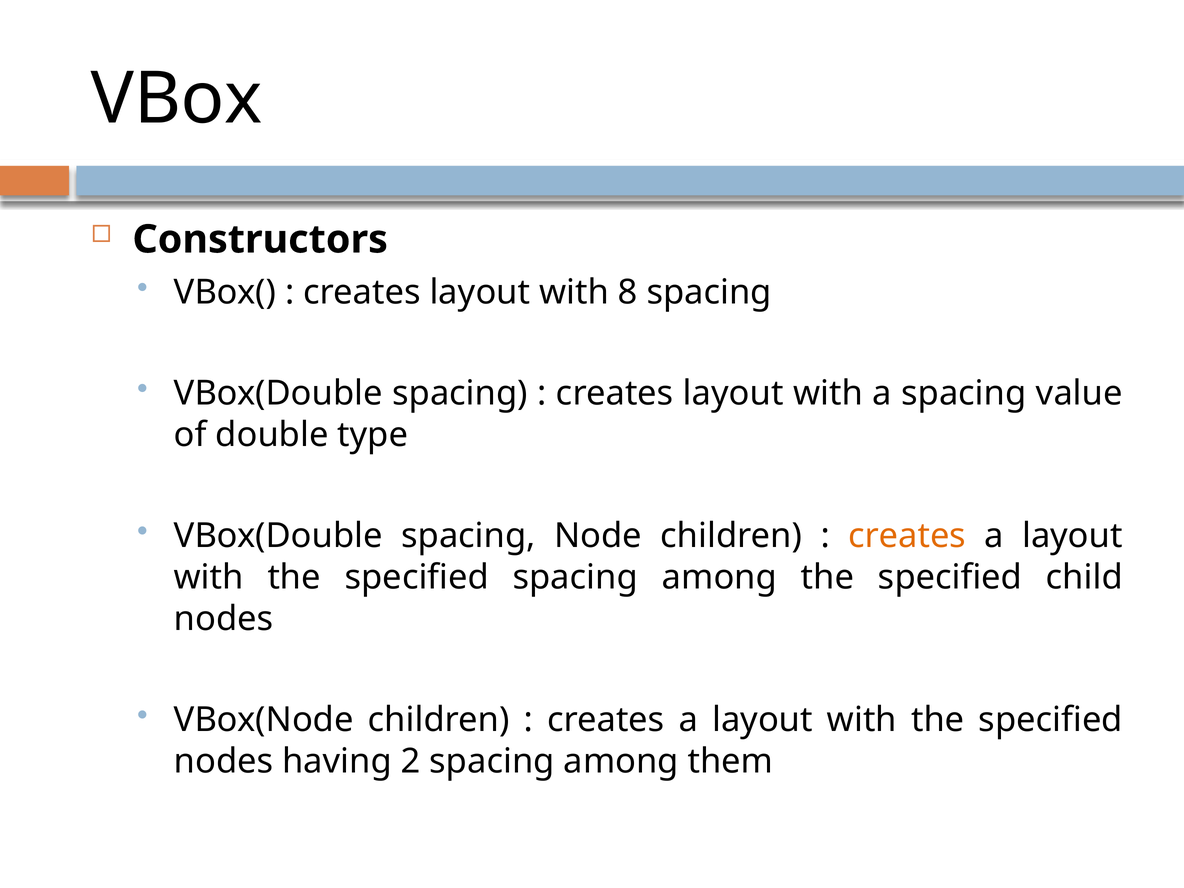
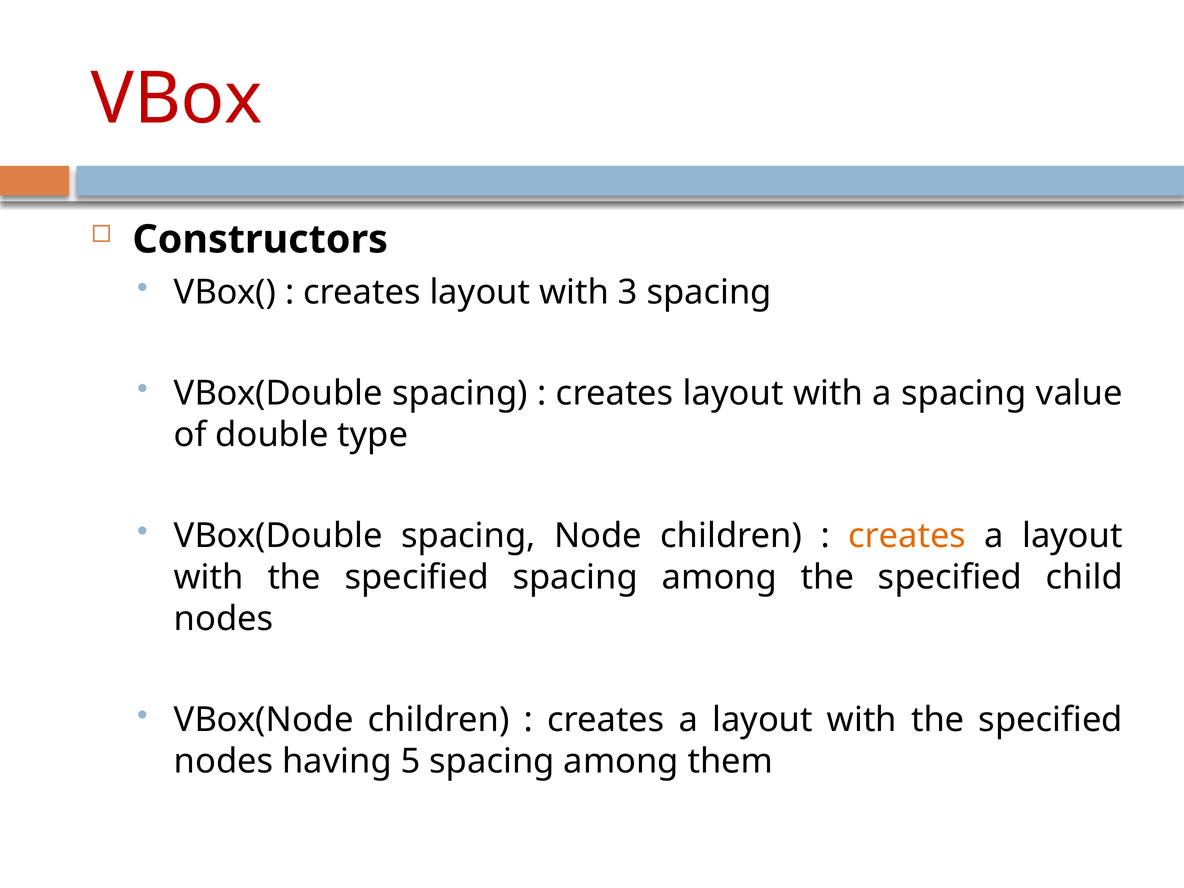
VBox colour: black -> red (177, 99)
8: 8 -> 3 (628, 293)
2: 2 -> 5 (411, 761)
